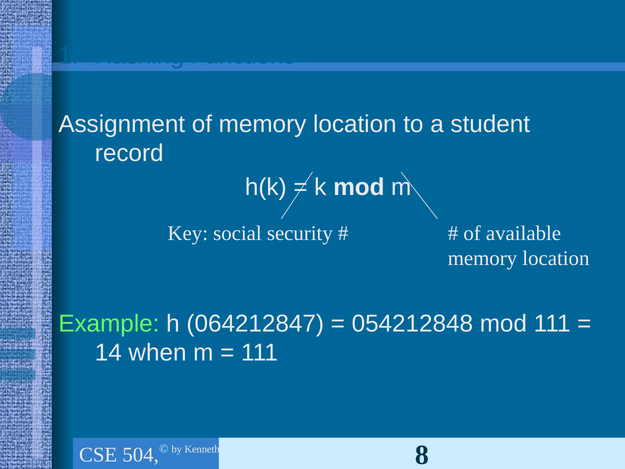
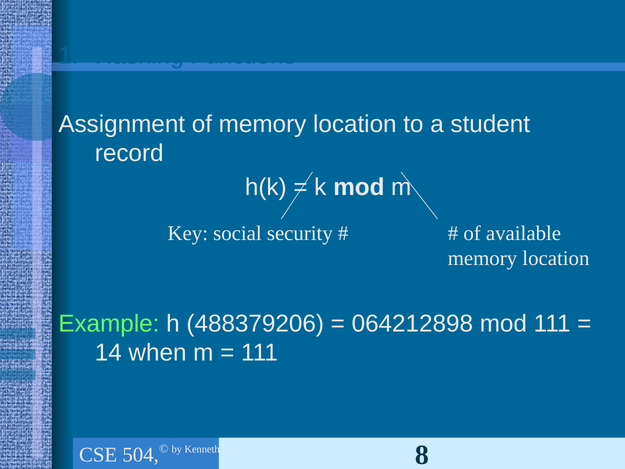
064212847: 064212847 -> 488379206 (255, 323)
054212848: 054212848 -> 064212898 (412, 323)
